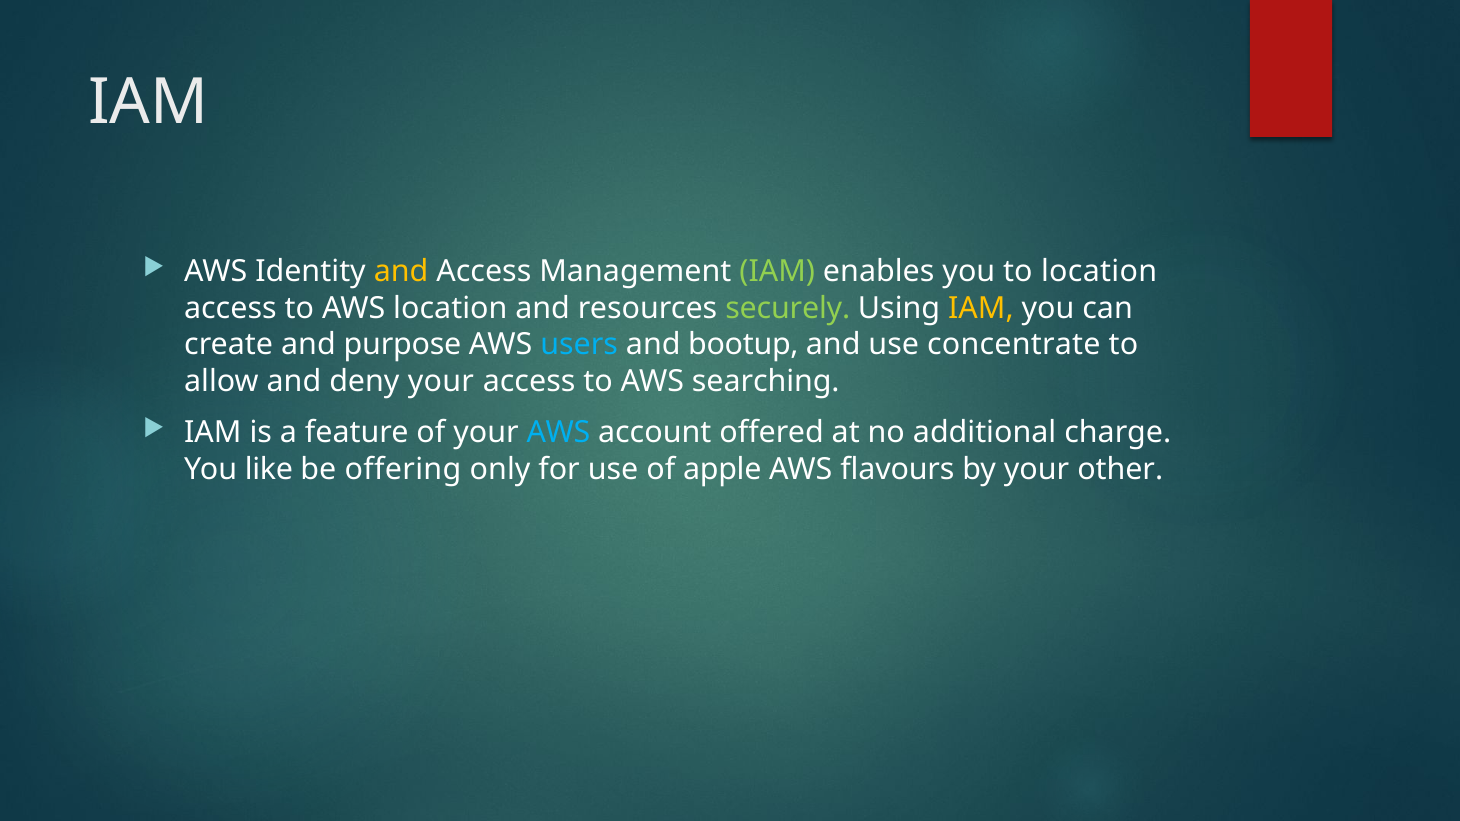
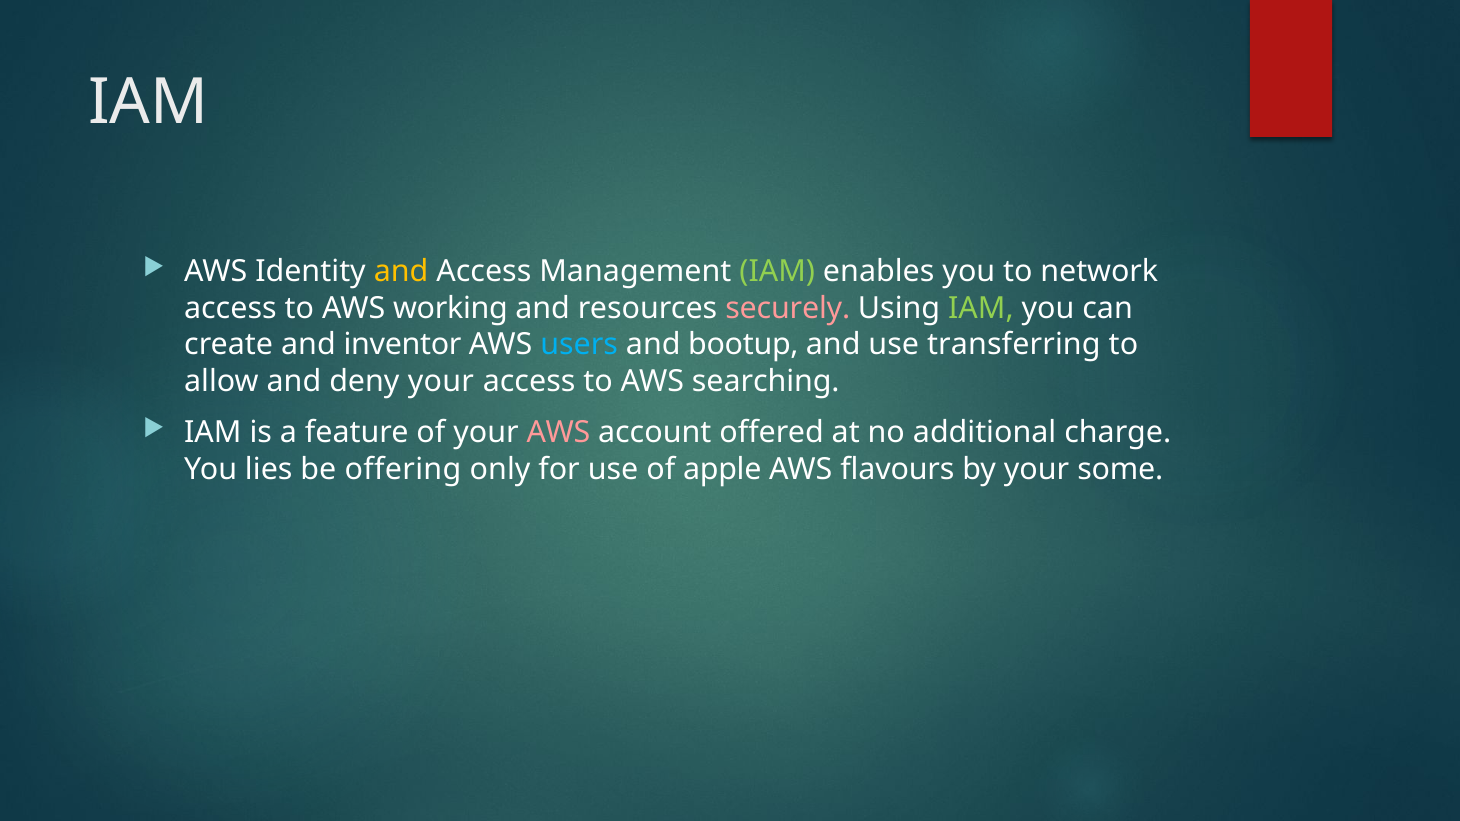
to location: location -> network (1099, 272)
AWS location: location -> working (450, 308)
securely colour: light green -> pink (788, 308)
IAM colour: yellow -> light green (981, 308)
purpose: purpose -> inventor (403, 345)
concentrate: concentrate -> transferring (1014, 345)
AWS colour: light blue -> pink (558, 433)
like: like -> lies (269, 470)
other: other -> some (1120, 470)
